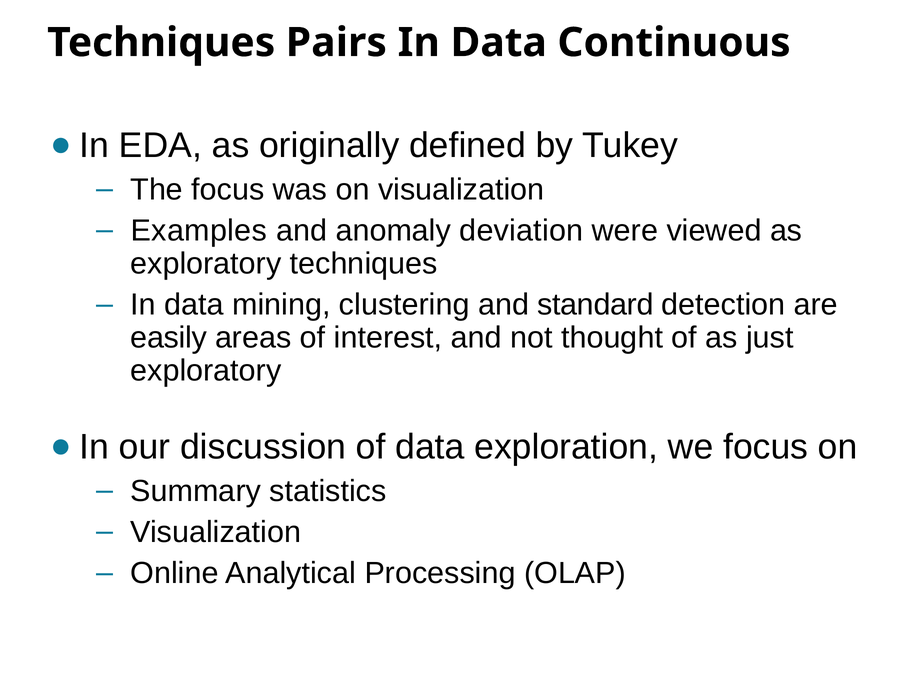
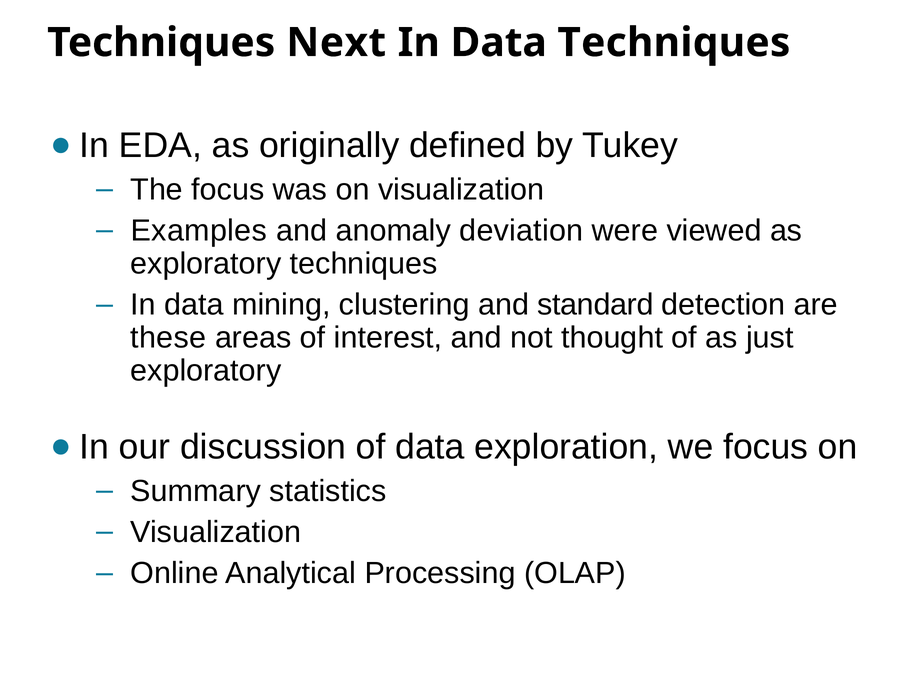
Pairs: Pairs -> Next (336, 43)
Data Continuous: Continuous -> Techniques (674, 43)
easily: easily -> these (168, 338)
